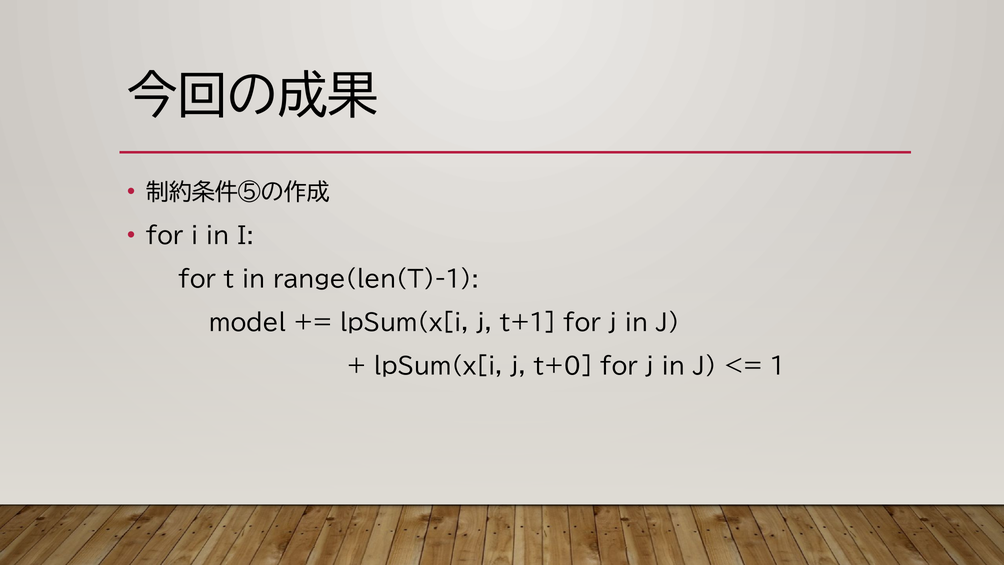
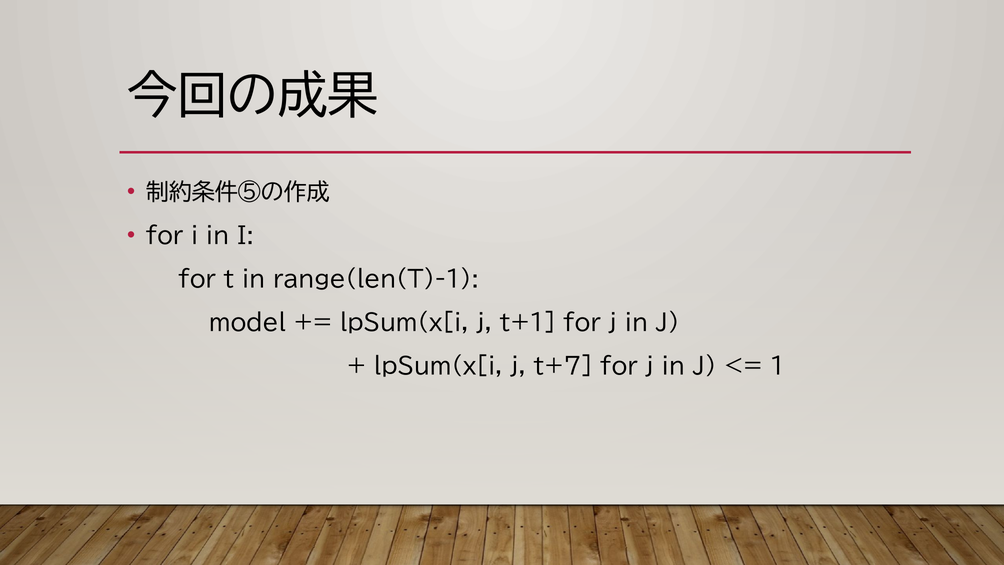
t+0: t+0 -> t+7 (563, 367)
